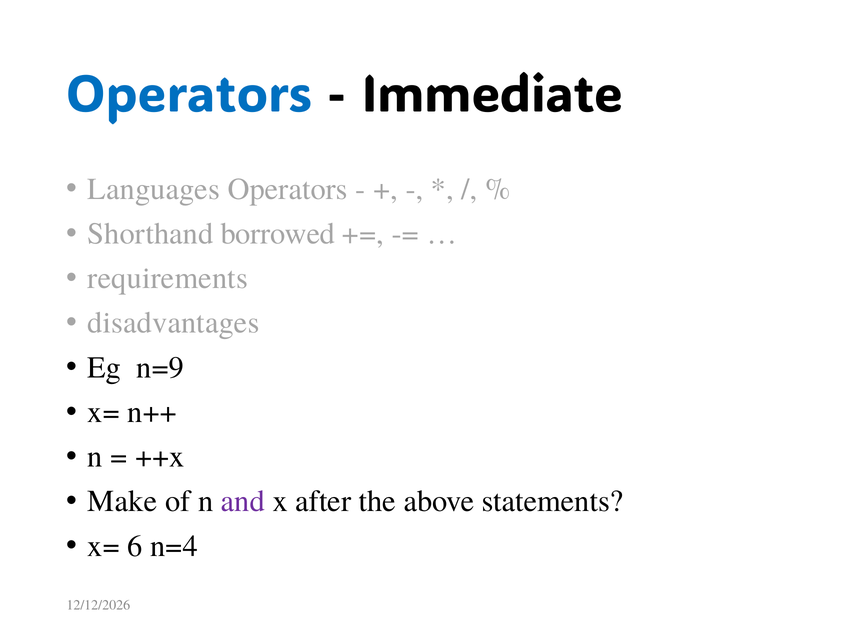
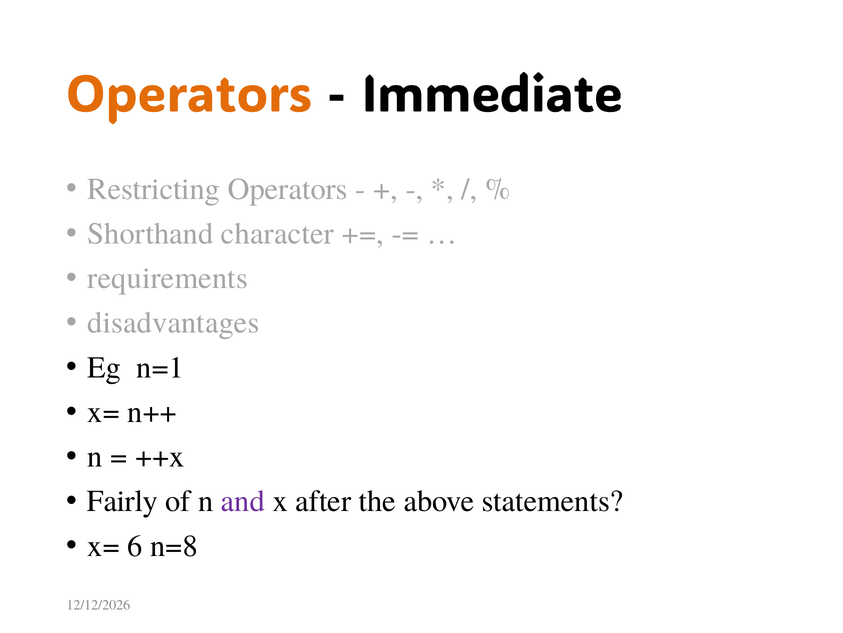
Operators colour: blue -> orange (189, 94)
Languages: Languages -> Restricting (154, 189)
borrowed: borrowed -> character (278, 233)
n=9: n=9 -> n=1 (160, 367)
Make: Make -> Fairly (123, 501)
n=4: n=4 -> n=8 (174, 545)
